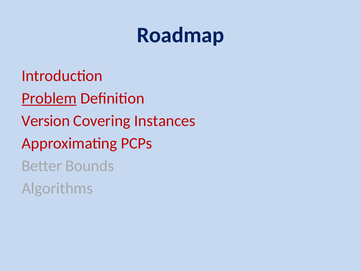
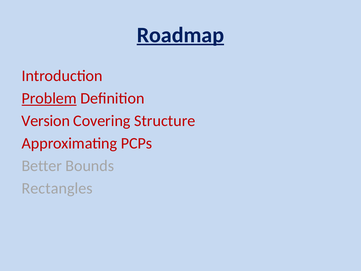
Roadmap underline: none -> present (180, 35)
Instances: Instances -> Structure (165, 121)
Algorithms: Algorithms -> Rectangles (57, 188)
